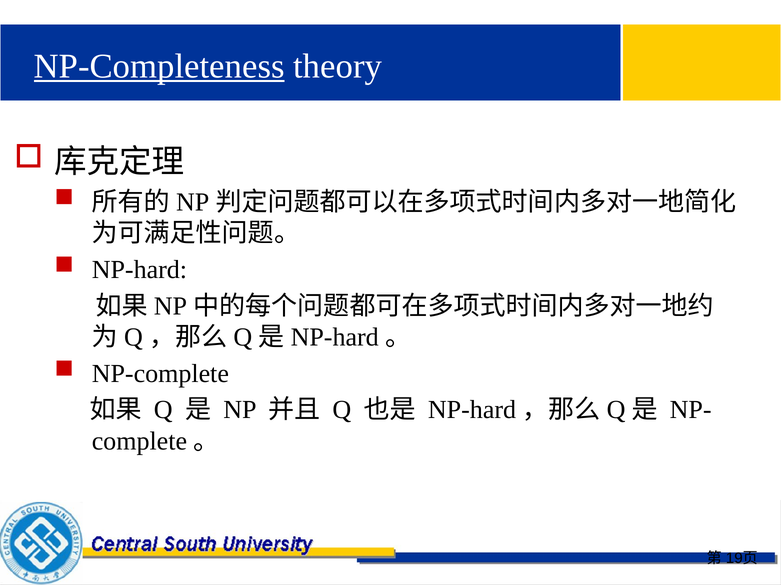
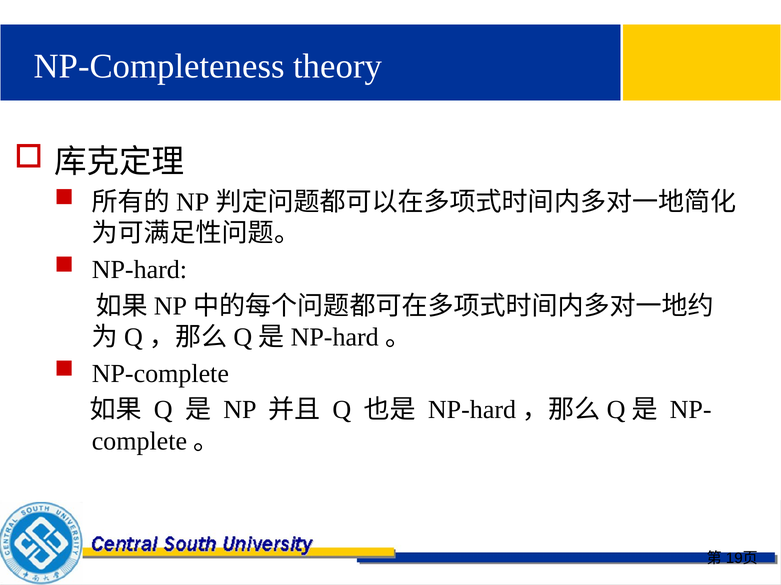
NP-Completeness underline: present -> none (159, 66)
